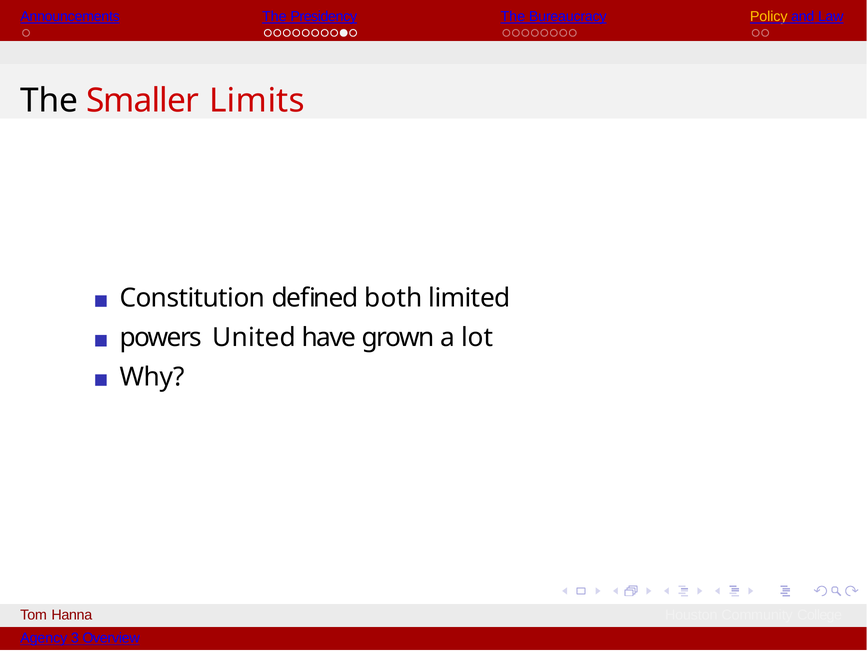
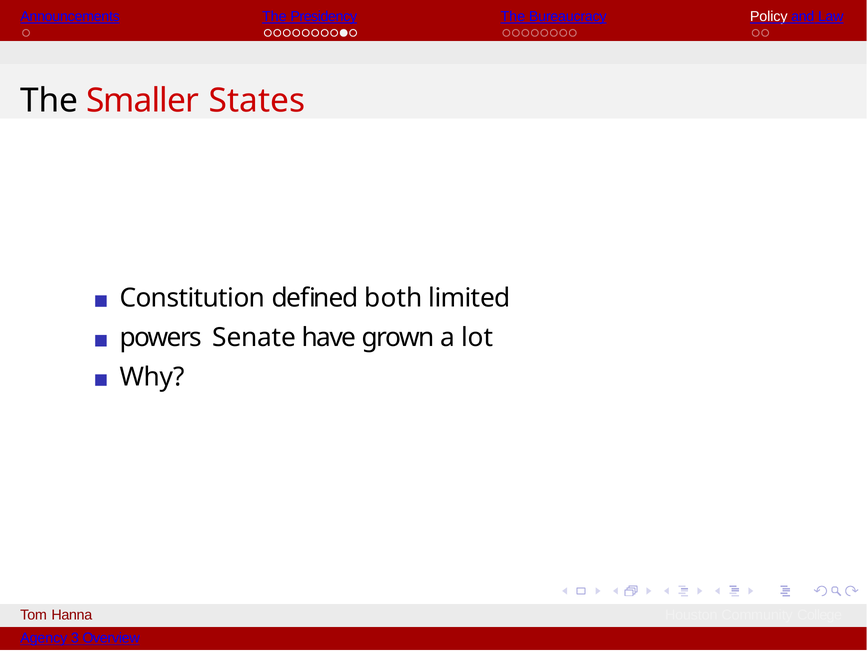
Policy colour: yellow -> white (769, 17)
Limits: Limits -> States (257, 101)
United: United -> Senate (254, 337)
